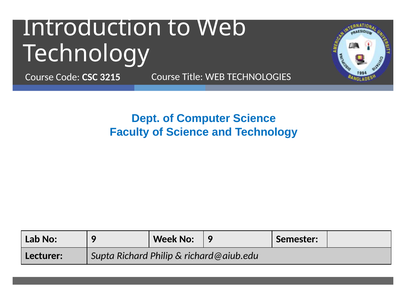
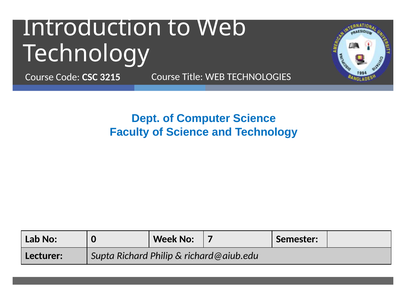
Lab No 9: 9 -> 0 (94, 239)
Week No 9: 9 -> 7 (210, 239)
